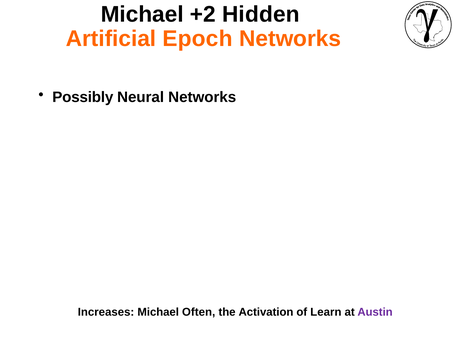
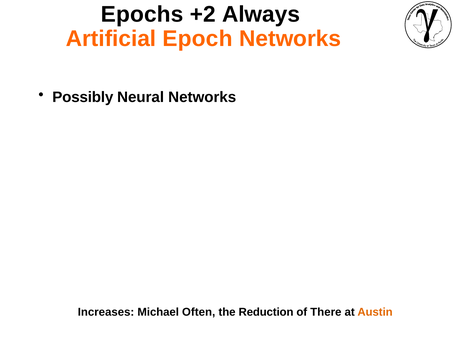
Michael: Michael -> Epochs (142, 14)
Hidden: Hidden -> Always (261, 14)
Activation: Activation -> Reduction (266, 312)
Learn: Learn -> There (326, 312)
Austin colour: purple -> orange (375, 312)
